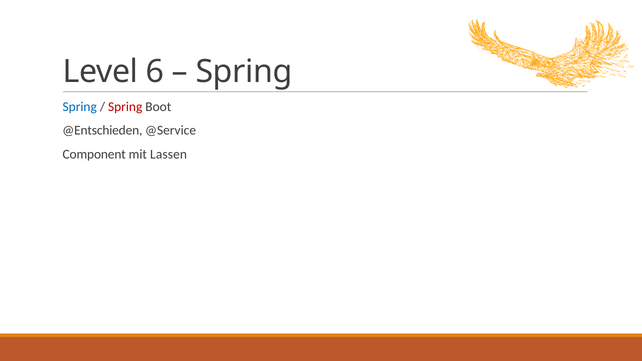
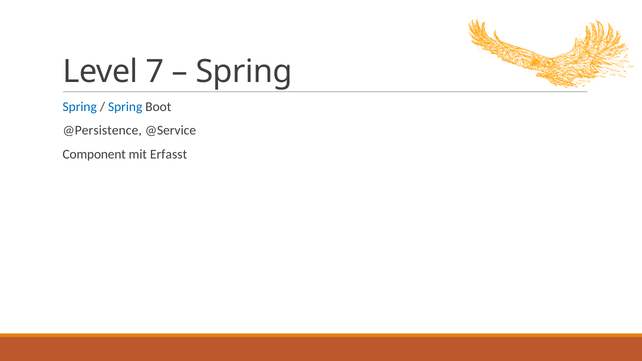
6: 6 -> 7 (155, 72)
Spring colour: red -> blue (125, 107)
@Entschieden: @Entschieden -> @Persistence (102, 131)
Lassen: Lassen -> Erfasst (169, 154)
